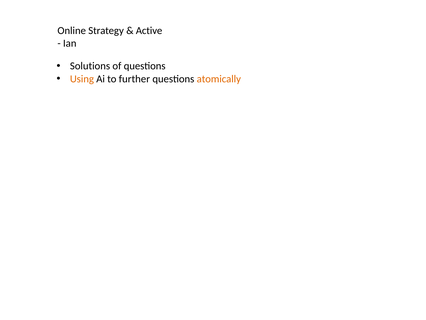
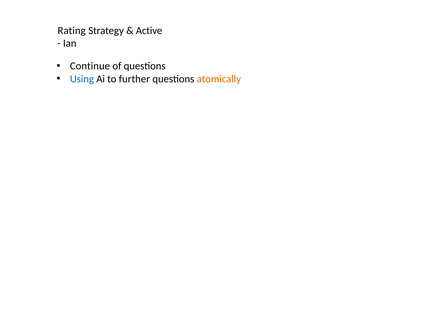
Online: Online -> Rating (72, 31)
Solutions: Solutions -> Continue (90, 66)
Using colour: orange -> blue (82, 79)
